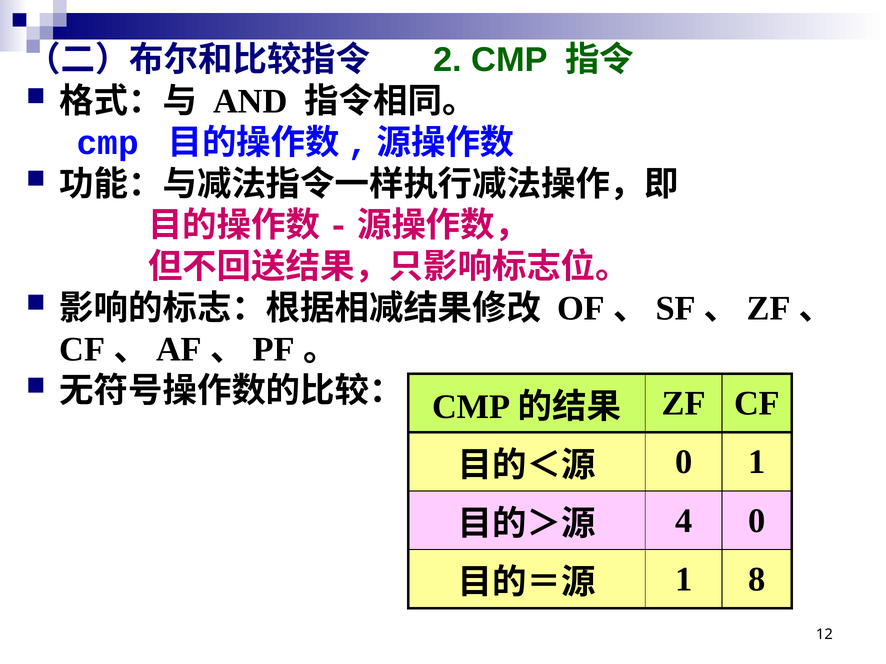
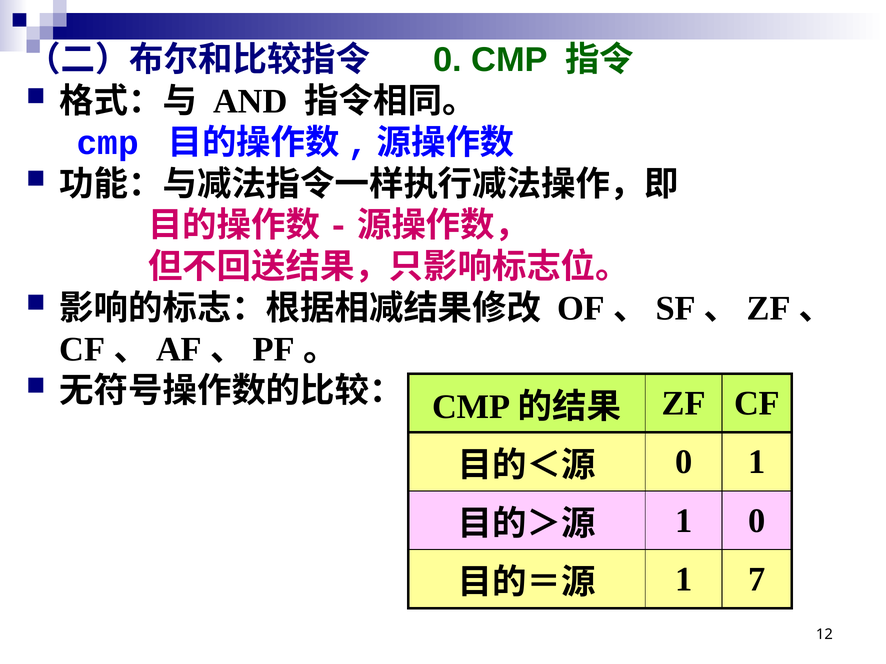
2: 2 -> 0 (448, 60)
4: 4 -> 1 (684, 521)
8: 8 -> 7 (757, 580)
